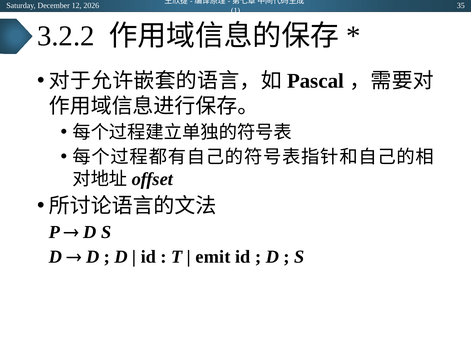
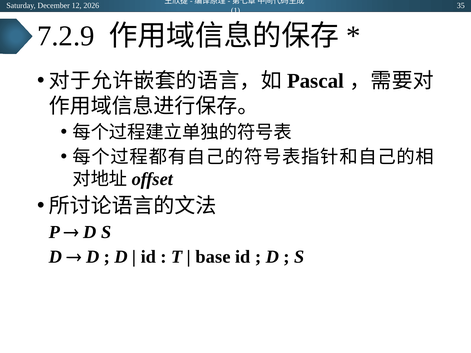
3.2.2: 3.2.2 -> 7.2.9 (66, 36)
emit: emit -> base (213, 257)
